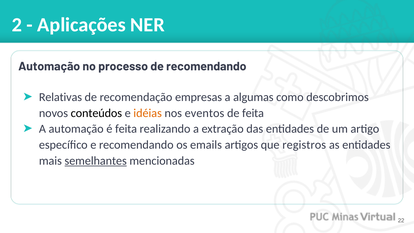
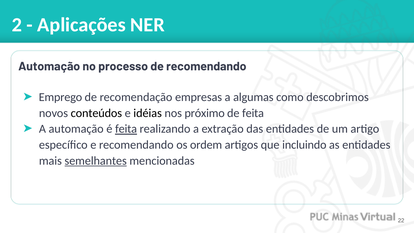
Relativas: Relativas -> Emprego (60, 97)
idéias colour: orange -> black (148, 113)
eventos: eventos -> próximo (205, 113)
feita underline: none -> present (126, 129)
emails: emails -> ordem (206, 145)
registros: registros -> incluindo (304, 145)
